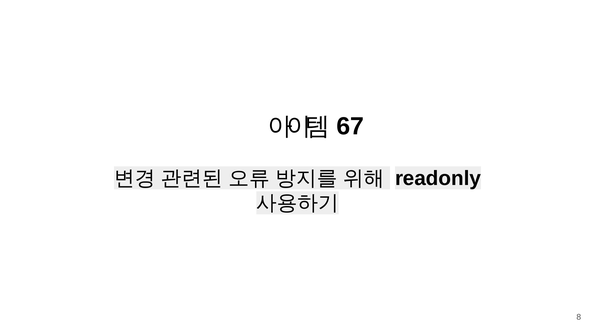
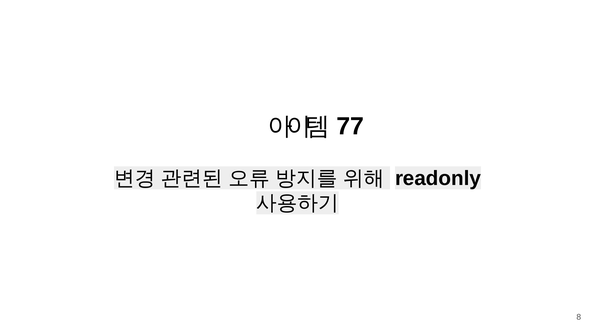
67: 67 -> 77 (350, 126)
